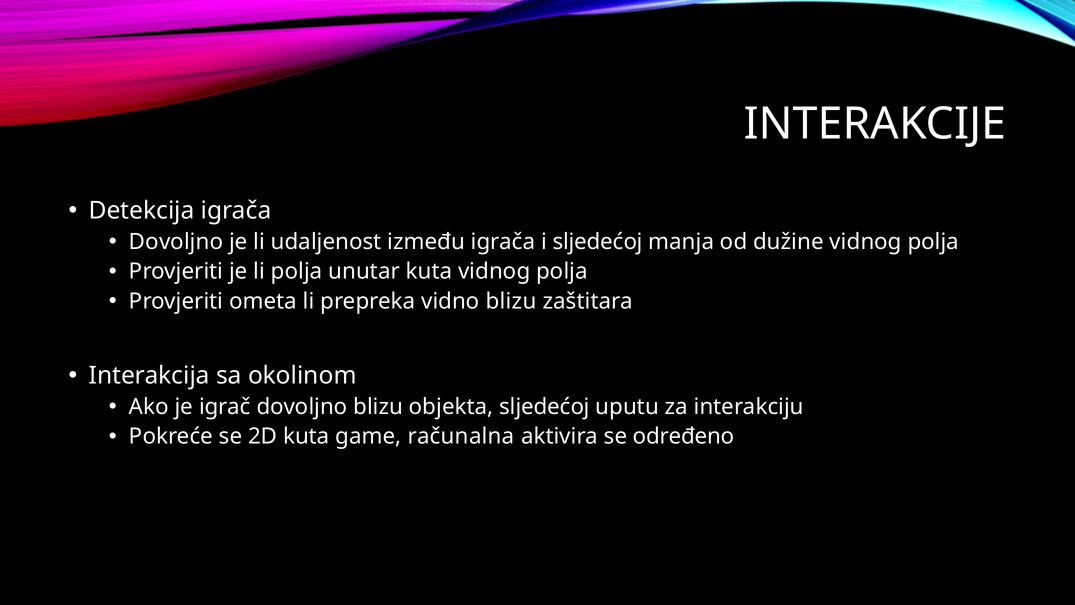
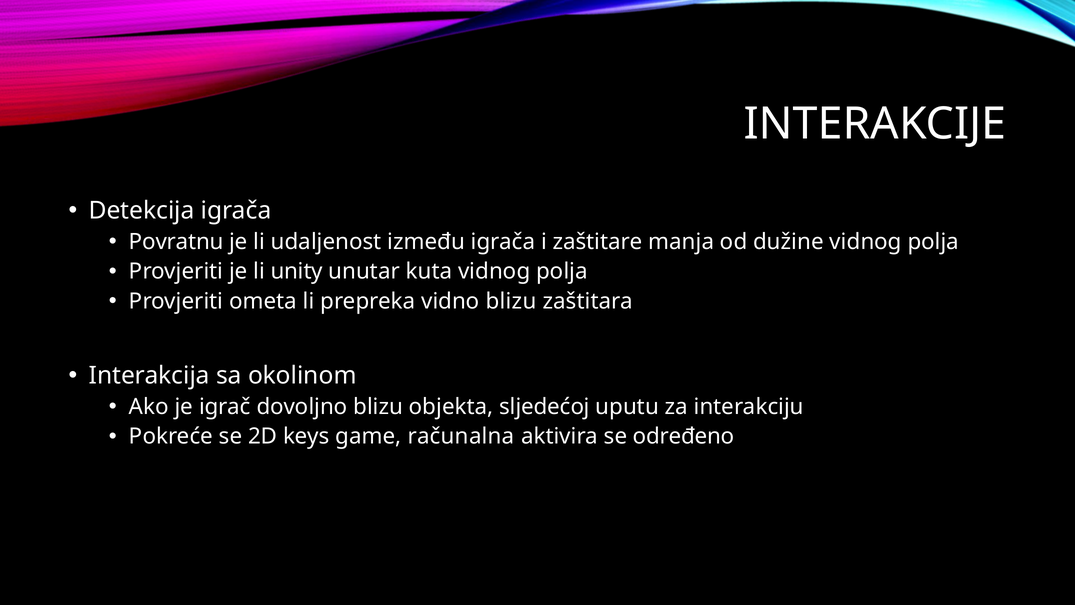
Dovoljno: Dovoljno -> Povratnu (176, 242)
i sljedećoj: sljedećoj -> zaštitare (598, 242)
li polja: polja -> unity (297, 271)
2D kuta: kuta -> keys (306, 436)
